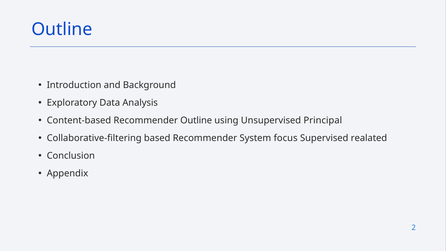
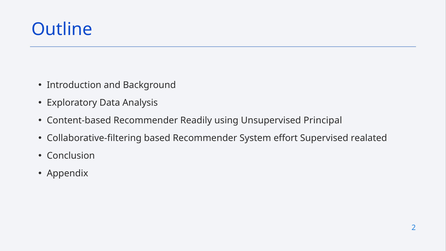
Recommender Outline: Outline -> Readily (196, 121)
focus: focus -> effort (286, 138)
